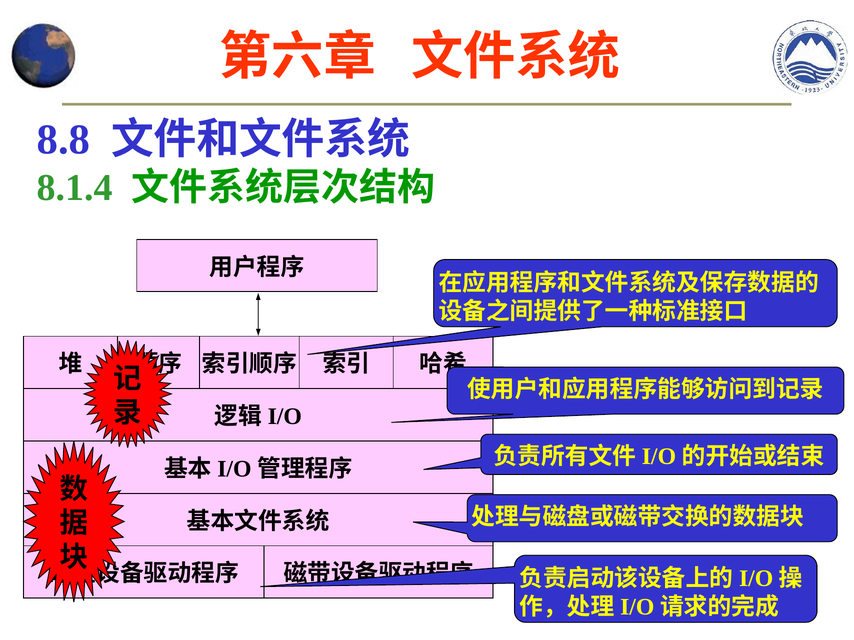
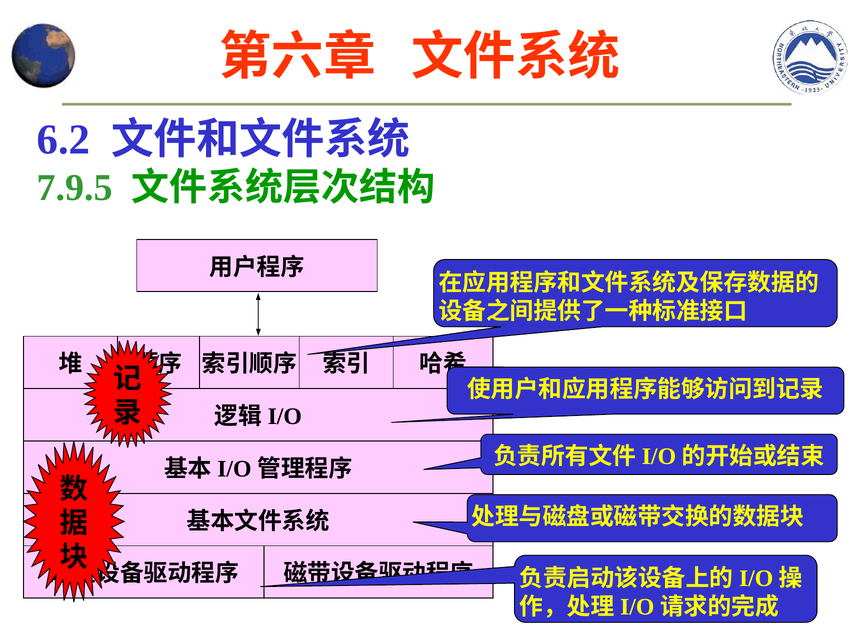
8.8: 8.8 -> 6.2 (64, 140)
8.1.4: 8.1.4 -> 7.9.5 (75, 188)
